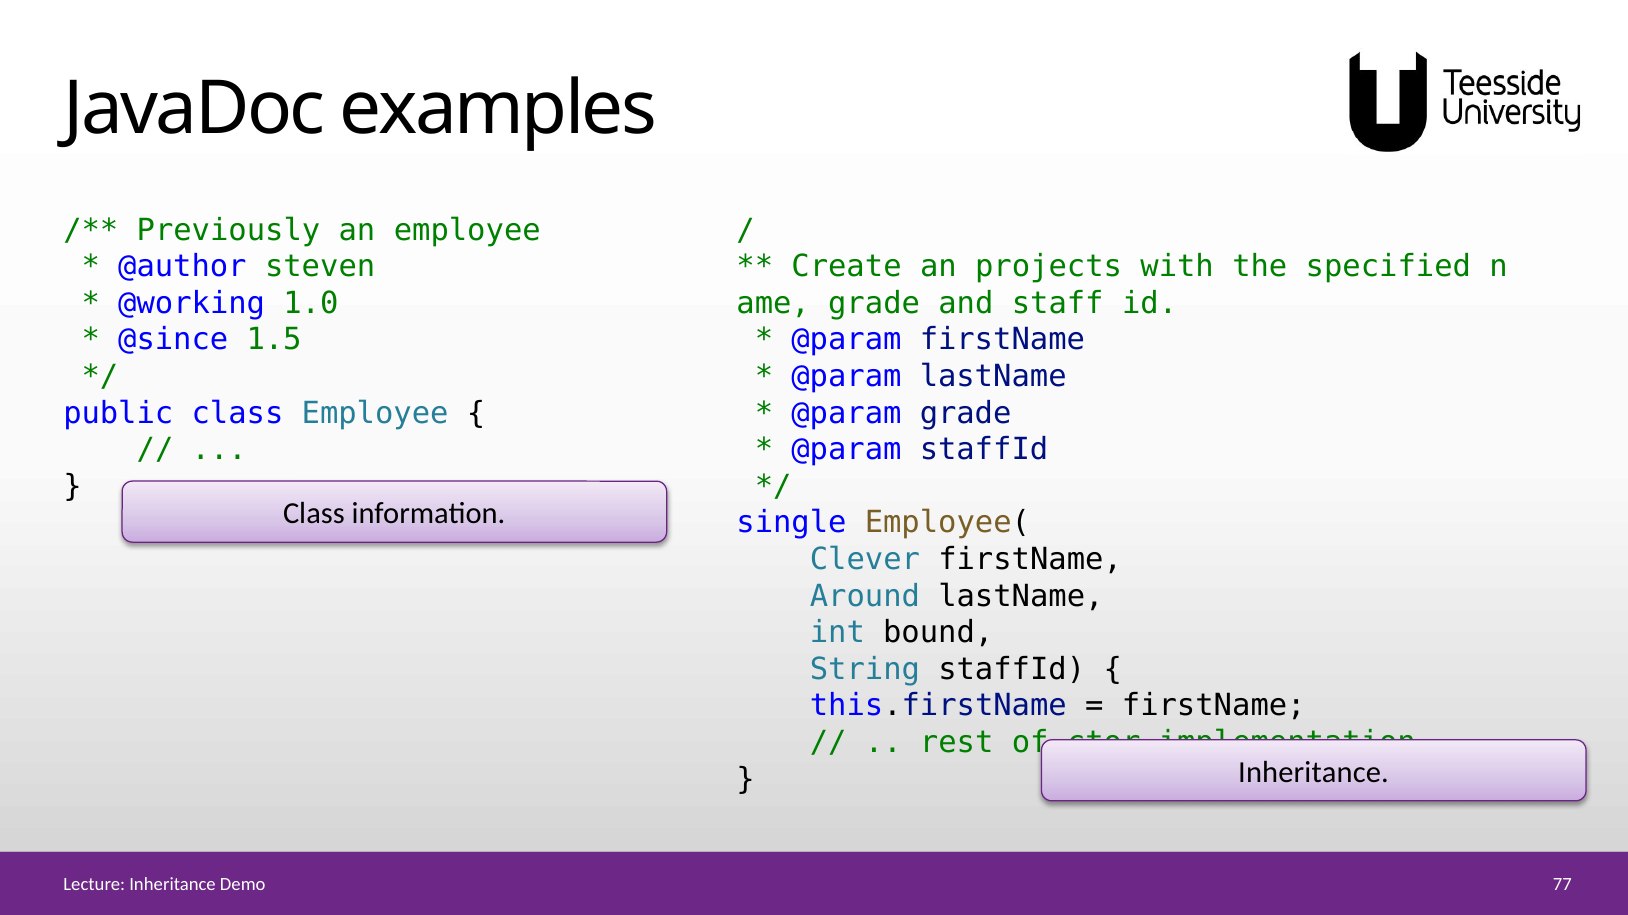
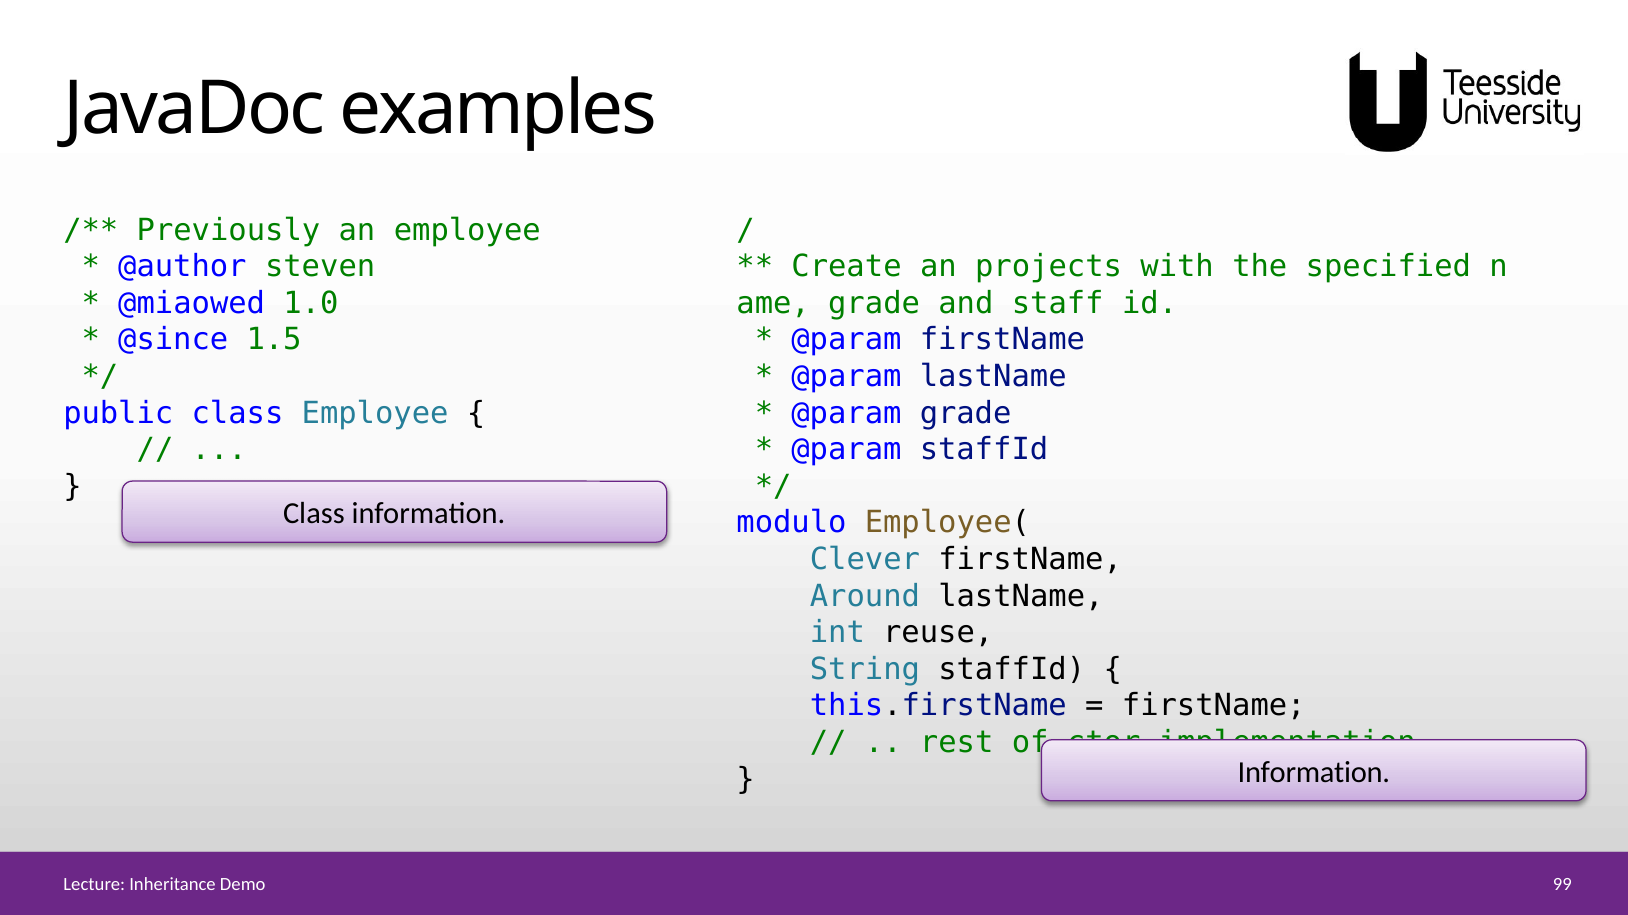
@working: @working -> @miaowed (192, 304)
single: single -> modulo (792, 523)
bound: bound -> reuse (938, 633)
Inheritance: Inheritance -> Information (1314, 773)
77: 77 -> 99 (1562, 885)
